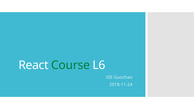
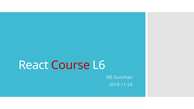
Course colour: green -> red (71, 65)
